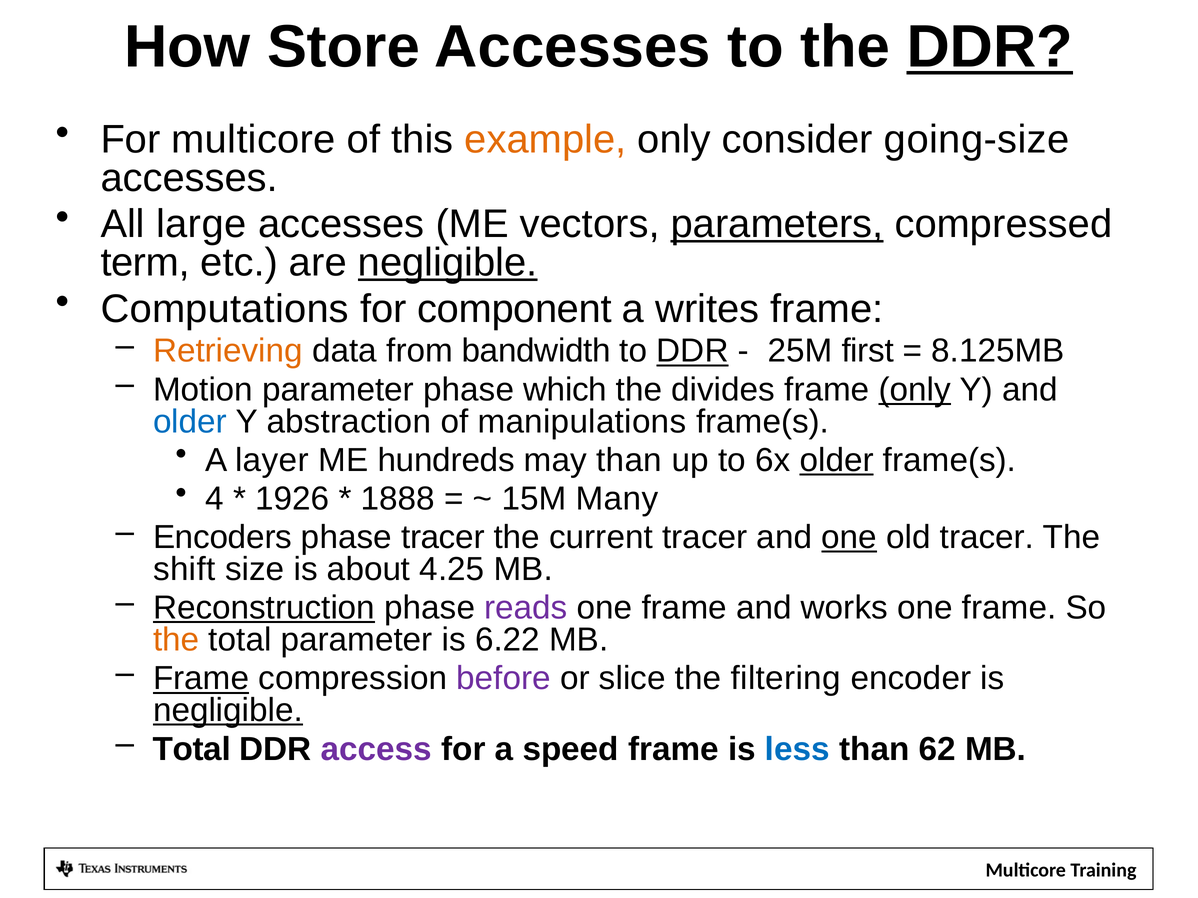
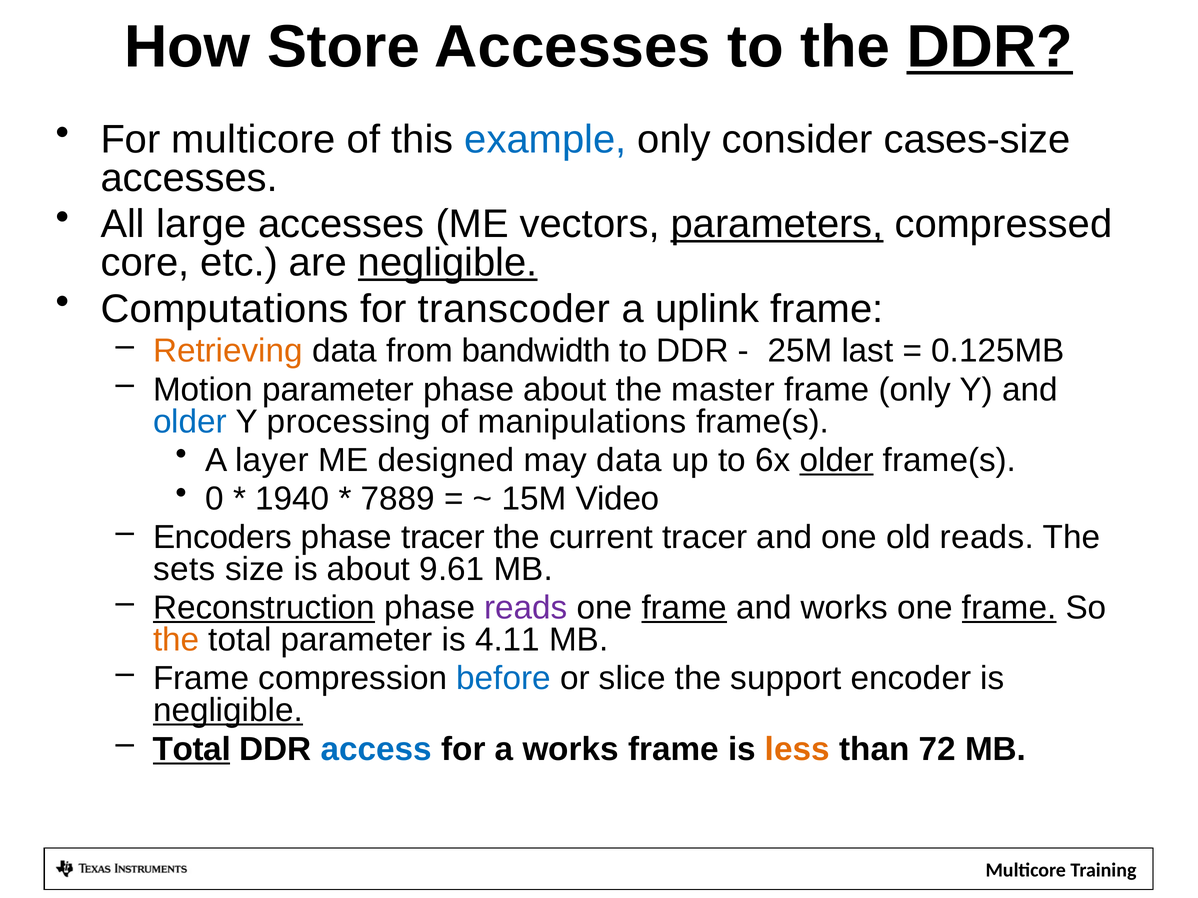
example colour: orange -> blue (545, 140)
going-size: going-size -> cases-size (977, 140)
term: term -> core (145, 263)
component: component -> transcoder (514, 309)
writes: writes -> uplink (707, 309)
DDR underline: present -> none (692, 351)
first: first -> last (867, 351)
8.125MB: 8.125MB -> 0.125MB (998, 351)
phase which: which -> about (565, 390)
divides: divides -> master (723, 390)
only underline: present -> none (915, 390)
abstraction: abstraction -> processing (349, 422)
hundreds: hundreds -> designed (446, 460)
may than: than -> data (629, 460)
4: 4 -> 0 (215, 499)
1926: 1926 -> 1940 (292, 499)
1888: 1888 -> 7889 (398, 499)
Many: Many -> Video (617, 499)
one underline: present -> none (849, 538)
old tracer: tracer -> reads (987, 538)
shift: shift -> sets (184, 570)
4.25: 4.25 -> 9.61 (452, 570)
frame underline: none -> present (684, 608)
frame underline: none -> present (1009, 608)
6.22: 6.22 -> 4.11 (507, 640)
Frame underline: present -> none (201, 679)
before colour: purple -> blue (504, 679)
filtering: filtering -> support (786, 679)
Total underline: none -> present (192, 749)
access colour: purple -> blue (376, 749)
a speed: speed -> works (571, 749)
less colour: blue -> orange (797, 749)
62: 62 -> 72 (937, 749)
